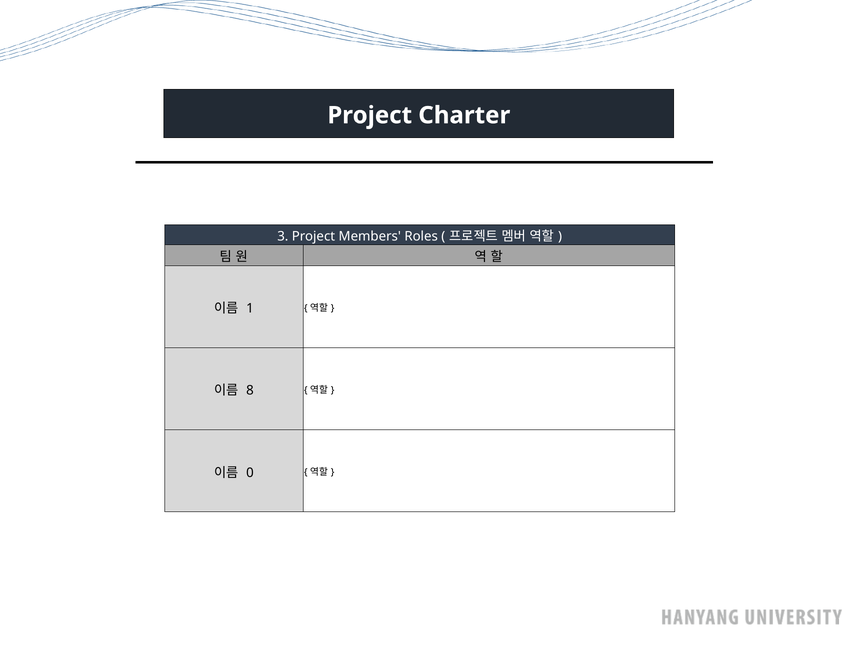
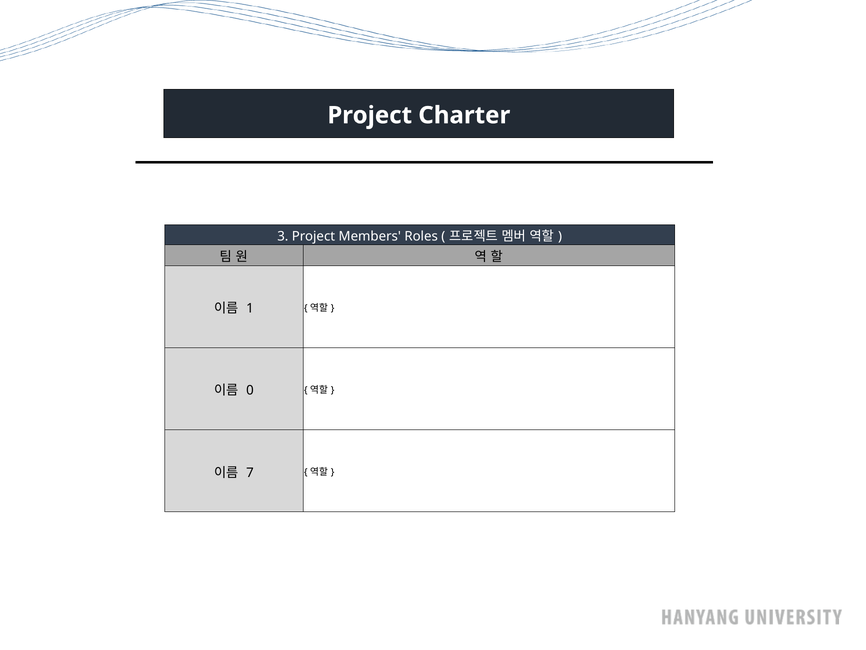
8: 8 -> 0 (250, 390)
0: 0 -> 7 (250, 472)
